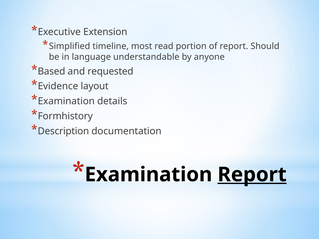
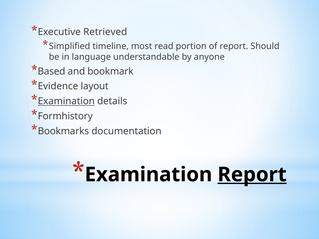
Extension: Extension -> Retrieved (105, 32)
requested: requested -> bookmark (110, 71)
Examination underline: none -> present (66, 101)
Description: Description -> Bookmarks (63, 131)
